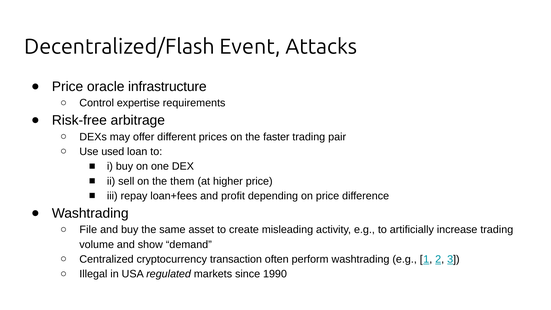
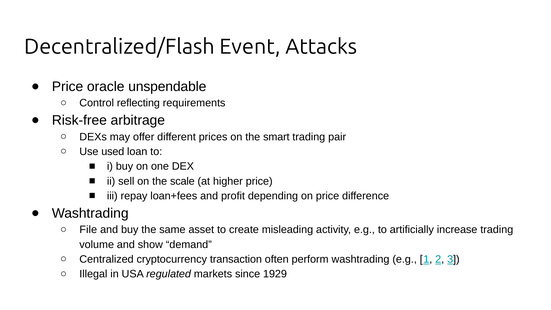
infrastructure: infrastructure -> unspendable (167, 87)
expertise: expertise -> reflecting (138, 103)
faster: faster -> smart (276, 137)
them: them -> scale (182, 181)
1990: 1990 -> 1929 (275, 274)
